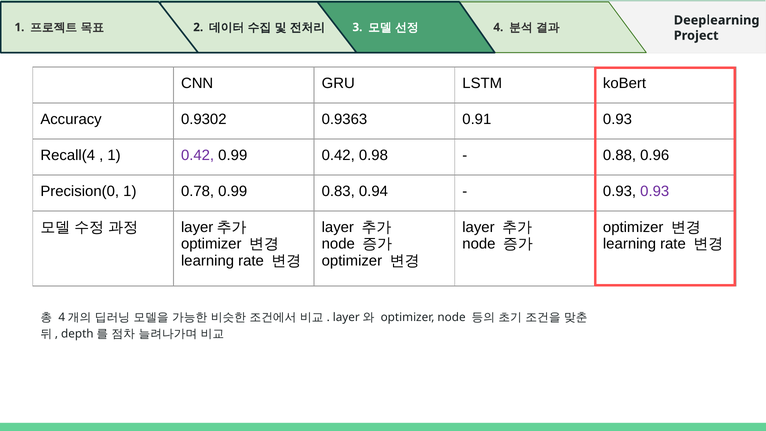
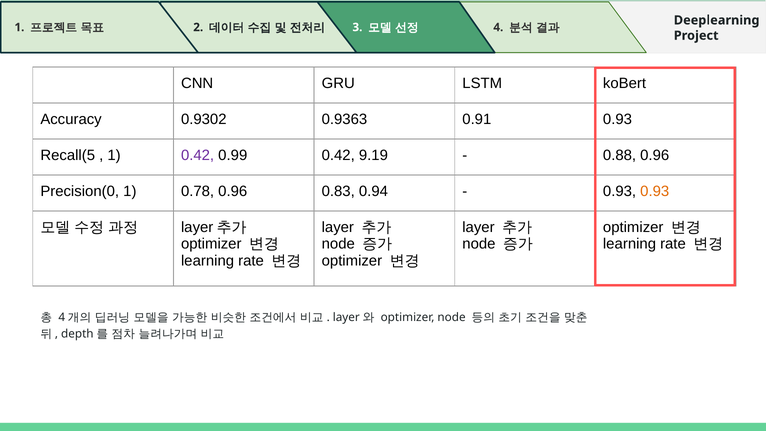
Recall(4: Recall(4 -> Recall(5 (68, 155)
0.98: 0.98 -> 9.19 (373, 155)
0.78 0.99: 0.99 -> 0.96 (233, 191)
0.93 colour: purple -> orange (655, 191)
